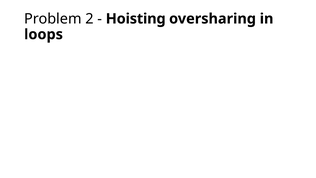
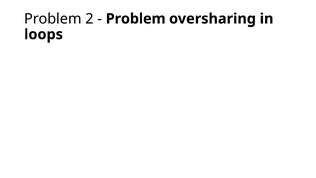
Hoisting: Hoisting -> Problem (136, 19)
